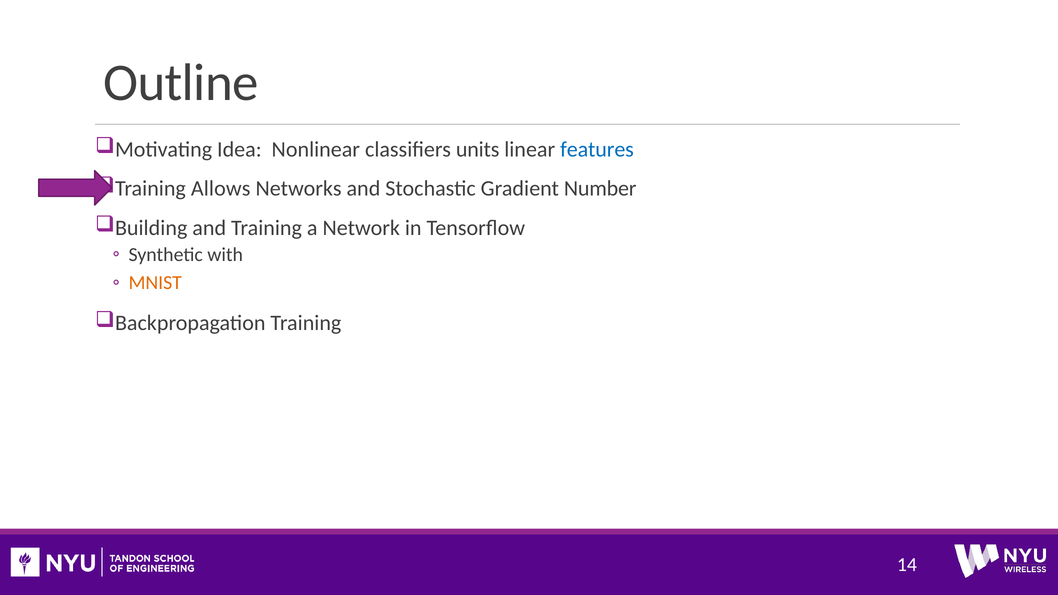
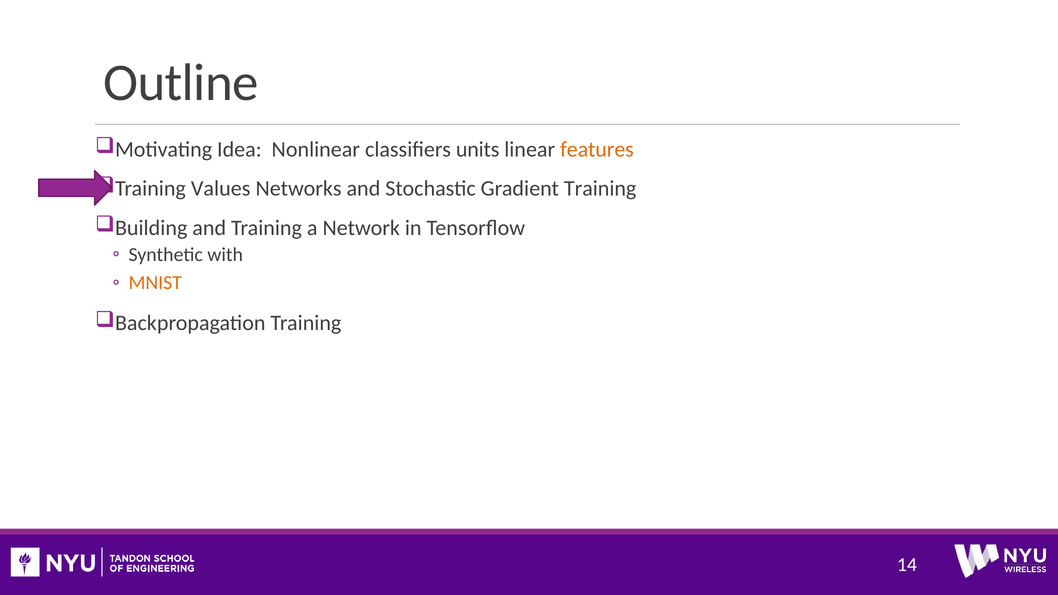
features colour: blue -> orange (597, 149)
Allows: Allows -> Values (221, 189)
Gradient Number: Number -> Training (600, 189)
